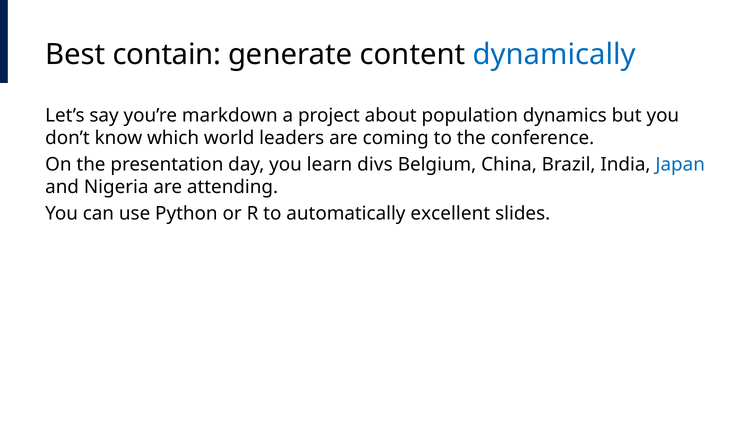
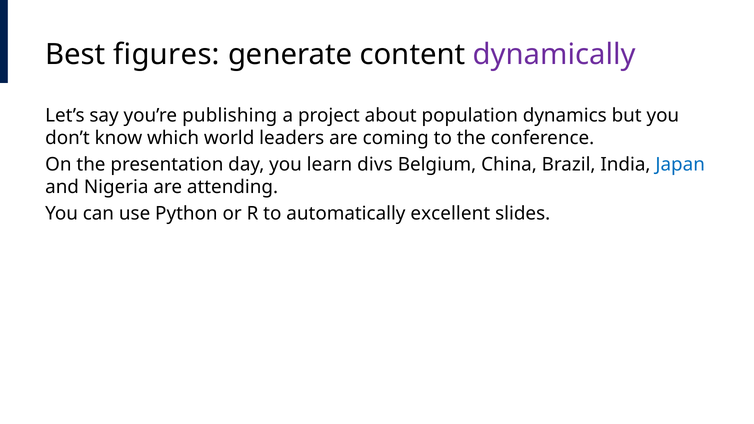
contain: contain -> figures (167, 54)
dynamically colour: blue -> purple (554, 54)
markdown: markdown -> publishing (230, 115)
